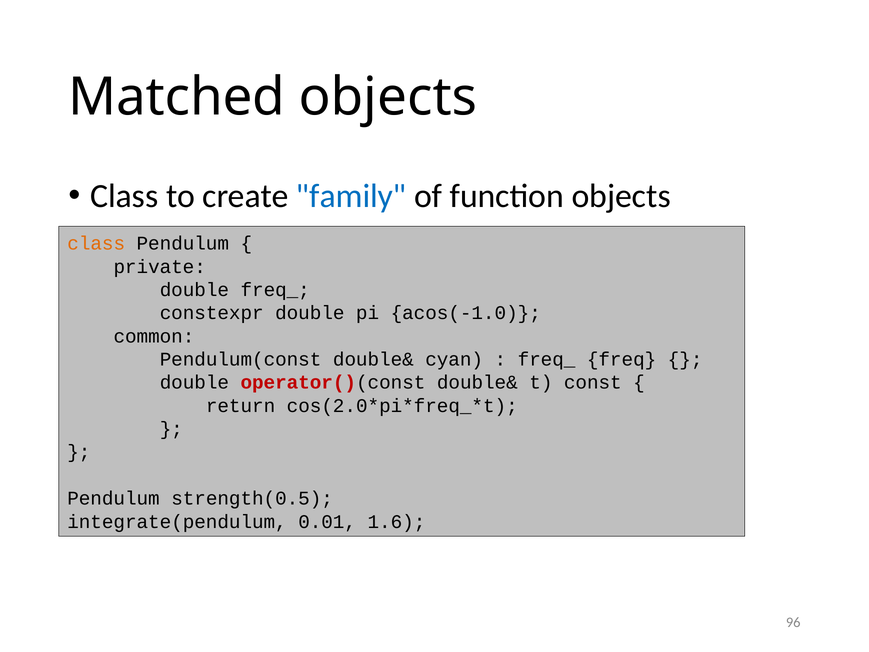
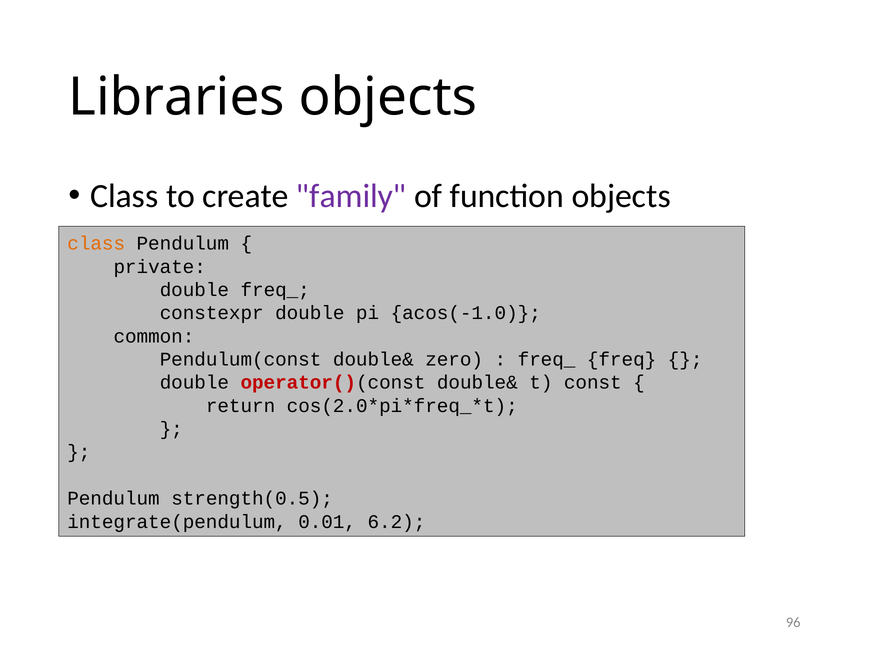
Matched: Matched -> Libraries (177, 97)
family colour: blue -> purple (351, 196)
cyan: cyan -> zero (454, 359)
1.6: 1.6 -> 6.2 (396, 521)
